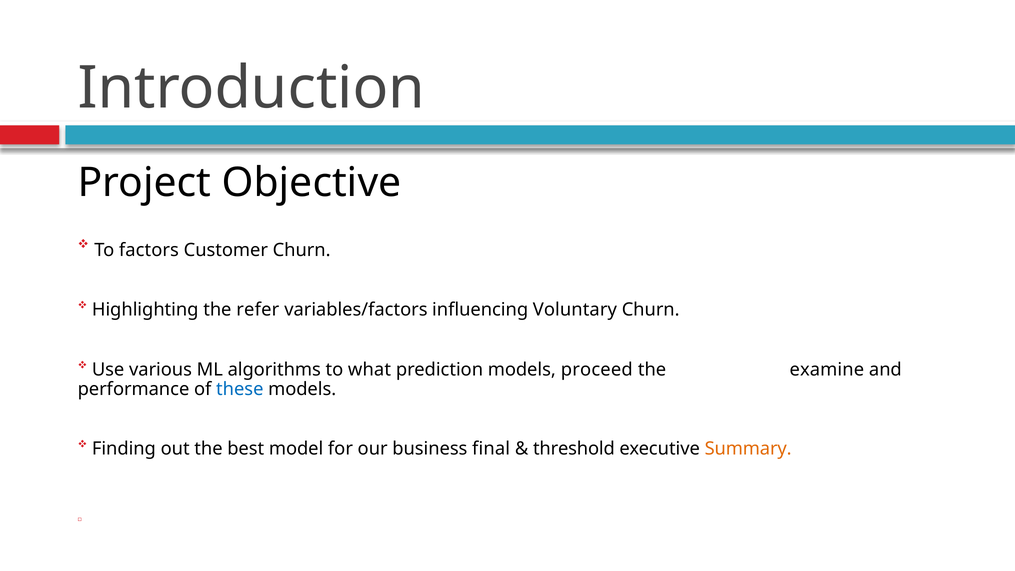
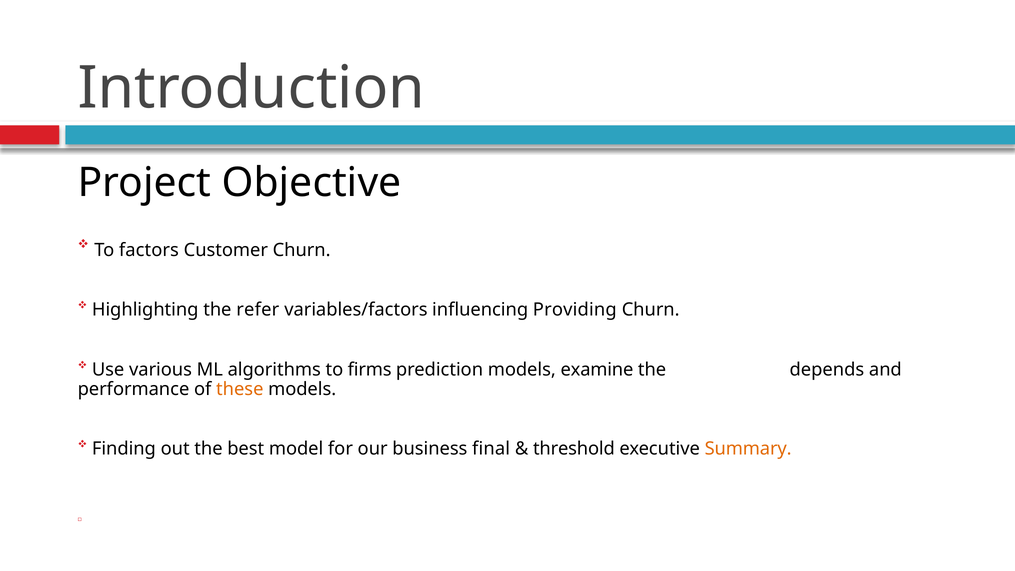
Voluntary: Voluntary -> Providing (575, 310)
what: what -> firms (370, 369)
proceed: proceed -> examine (597, 369)
examine: examine -> depends (827, 369)
these colour: blue -> orange (240, 389)
